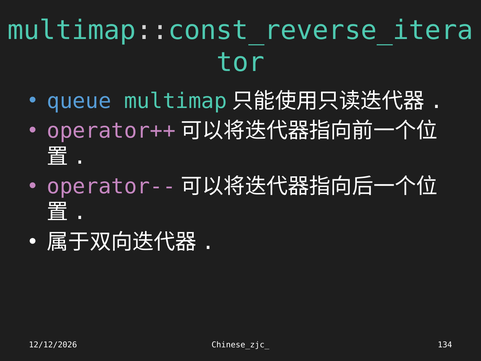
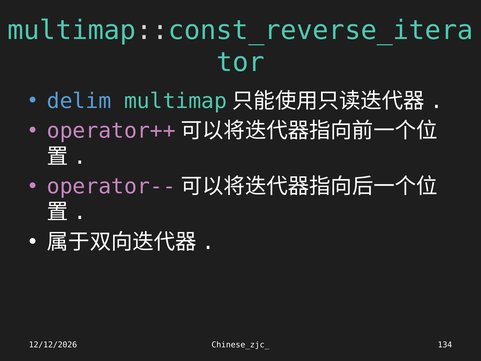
queue: queue -> delim (79, 101)
